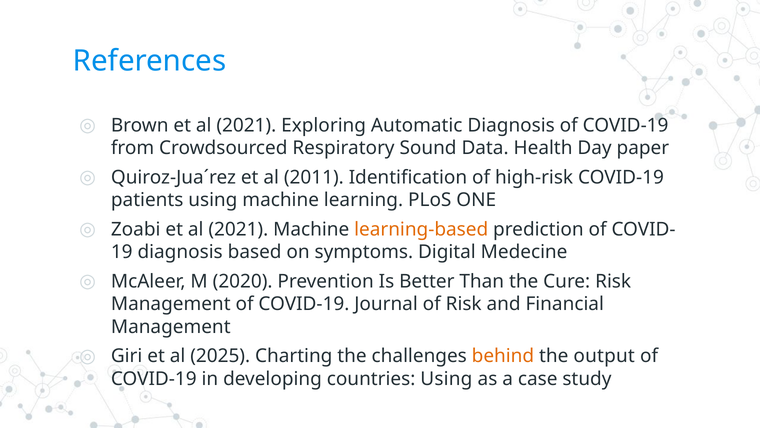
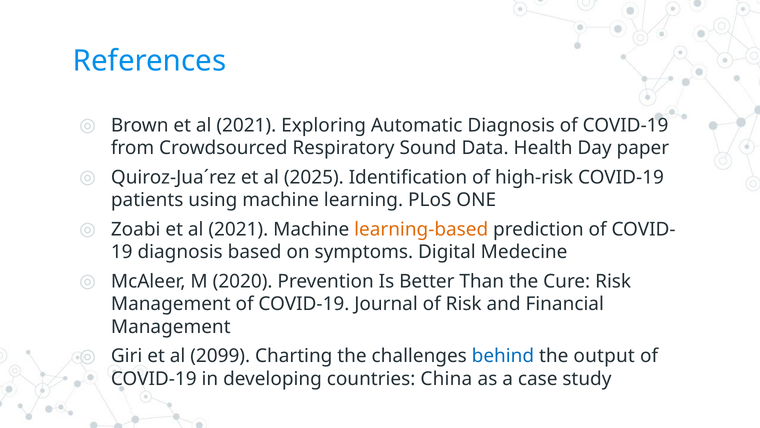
2011: 2011 -> 2025 (314, 177)
2025: 2025 -> 2099 (220, 356)
behind colour: orange -> blue (503, 356)
countries Using: Using -> China (446, 379)
